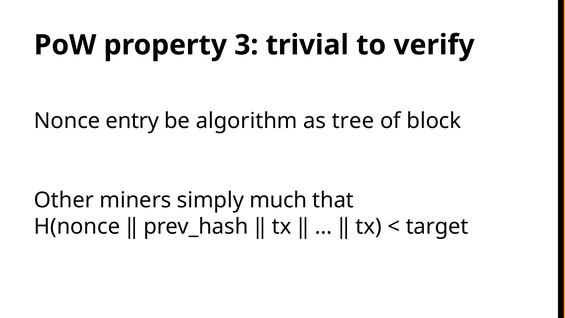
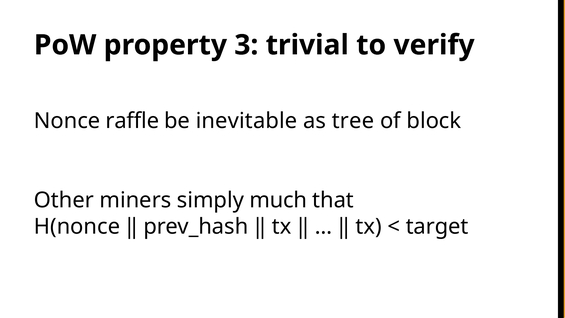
entry: entry -> raffle (132, 121)
algorithm: algorithm -> inevitable (247, 121)
